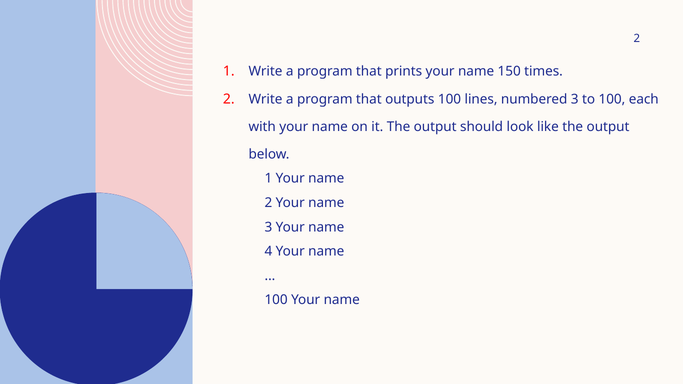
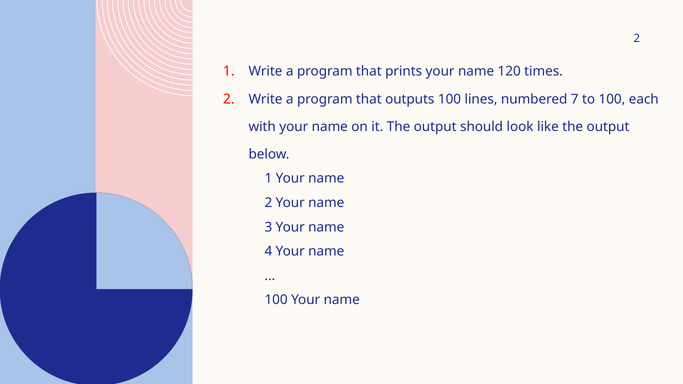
150: 150 -> 120 (509, 72)
numbered 3: 3 -> 7 (575, 99)
